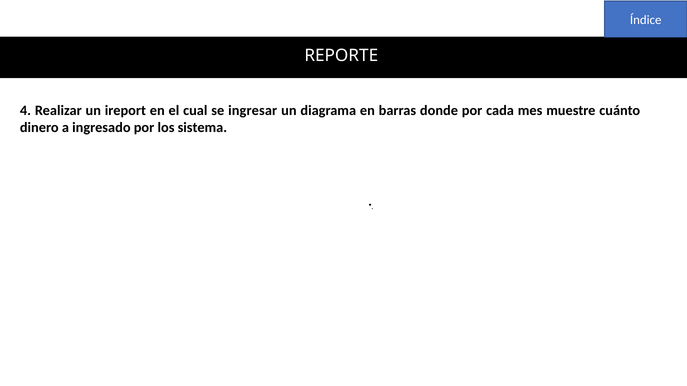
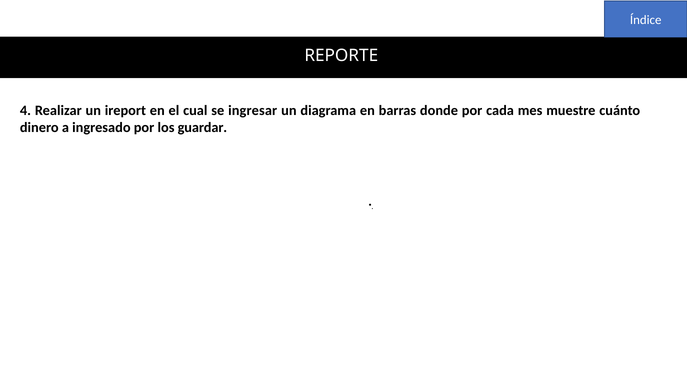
sistema: sistema -> guardar (202, 128)
